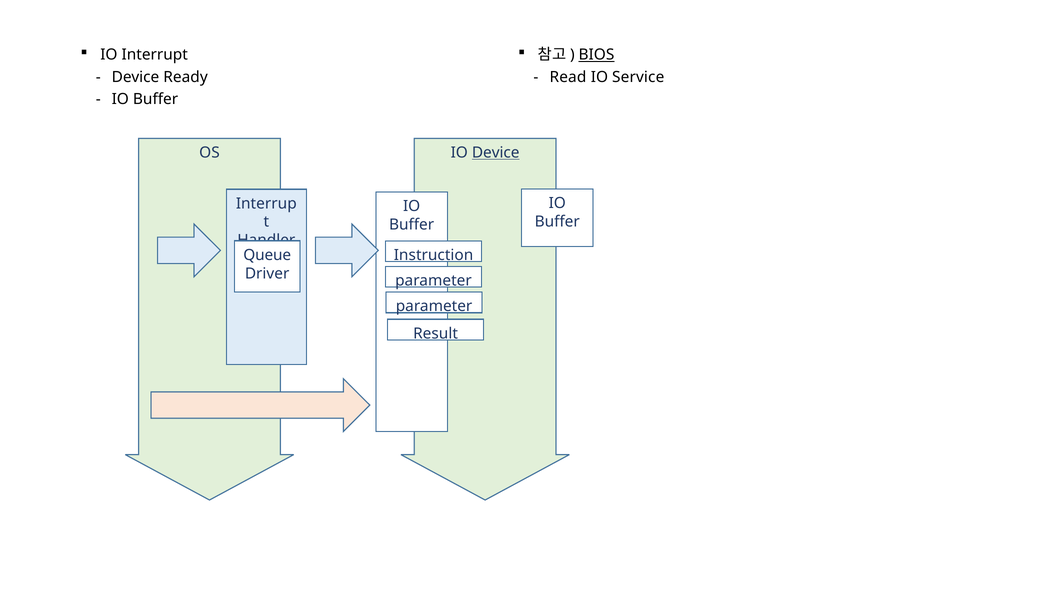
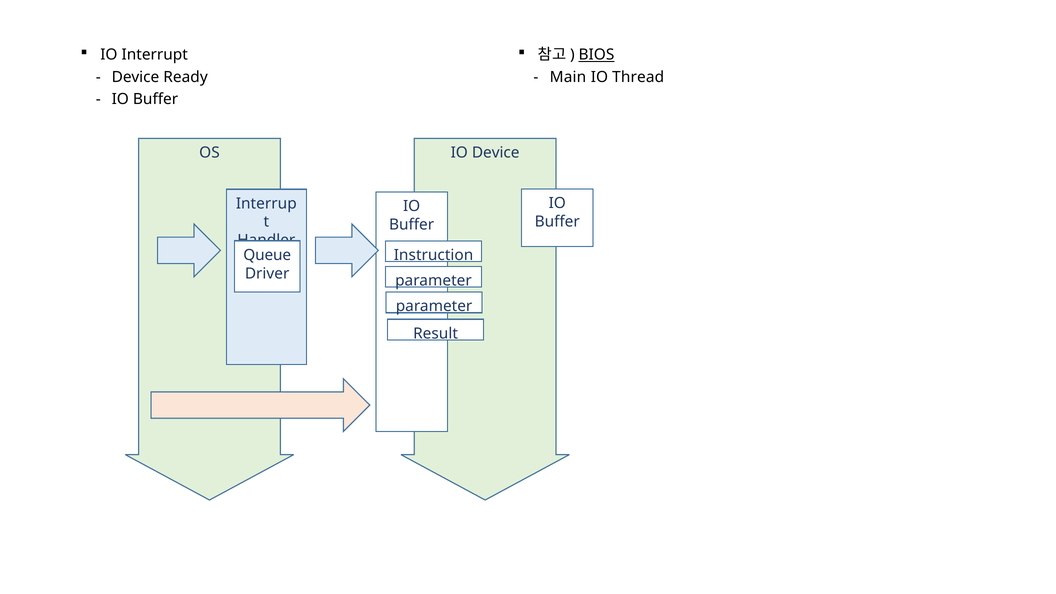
Read: Read -> Main (568, 77)
Service: Service -> Thread (638, 77)
Device underline: present -> none (496, 153)
